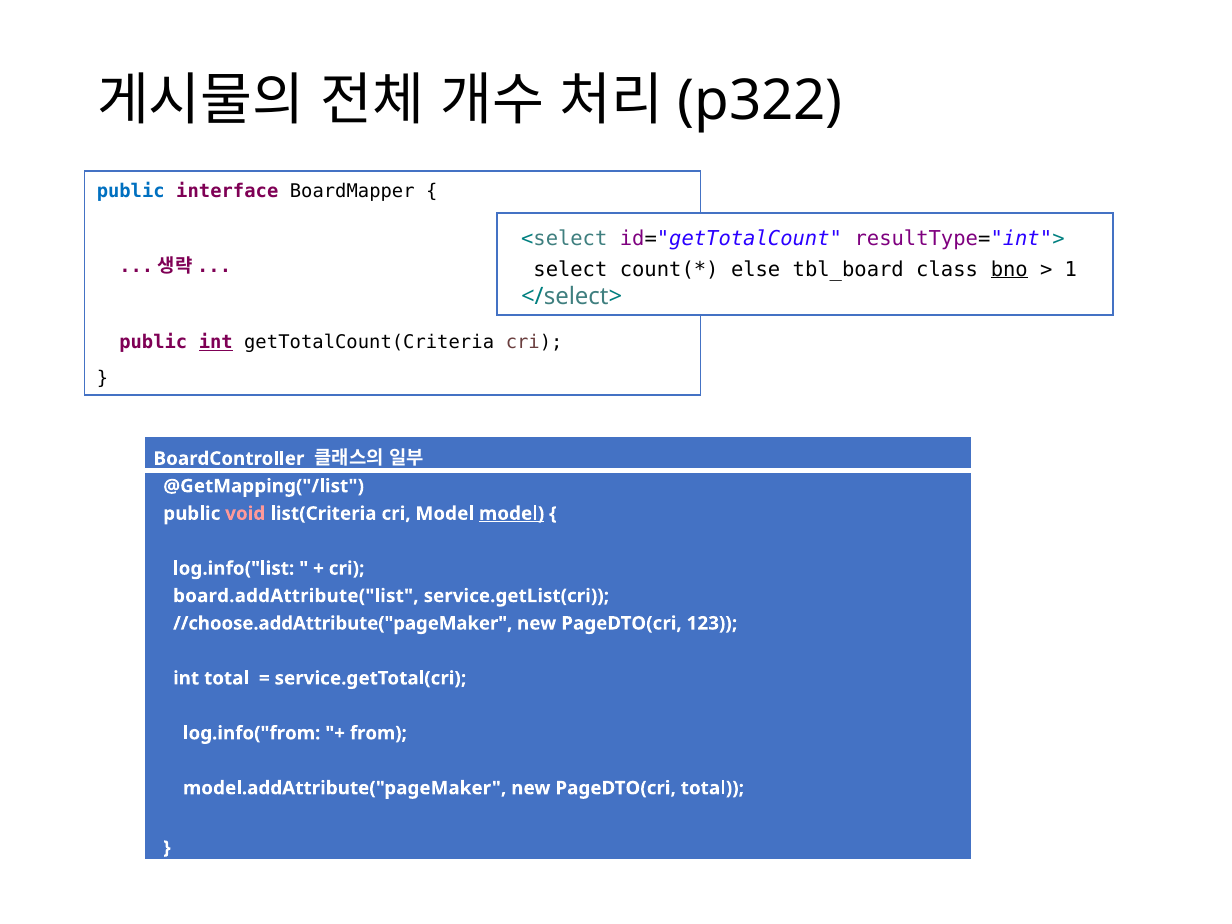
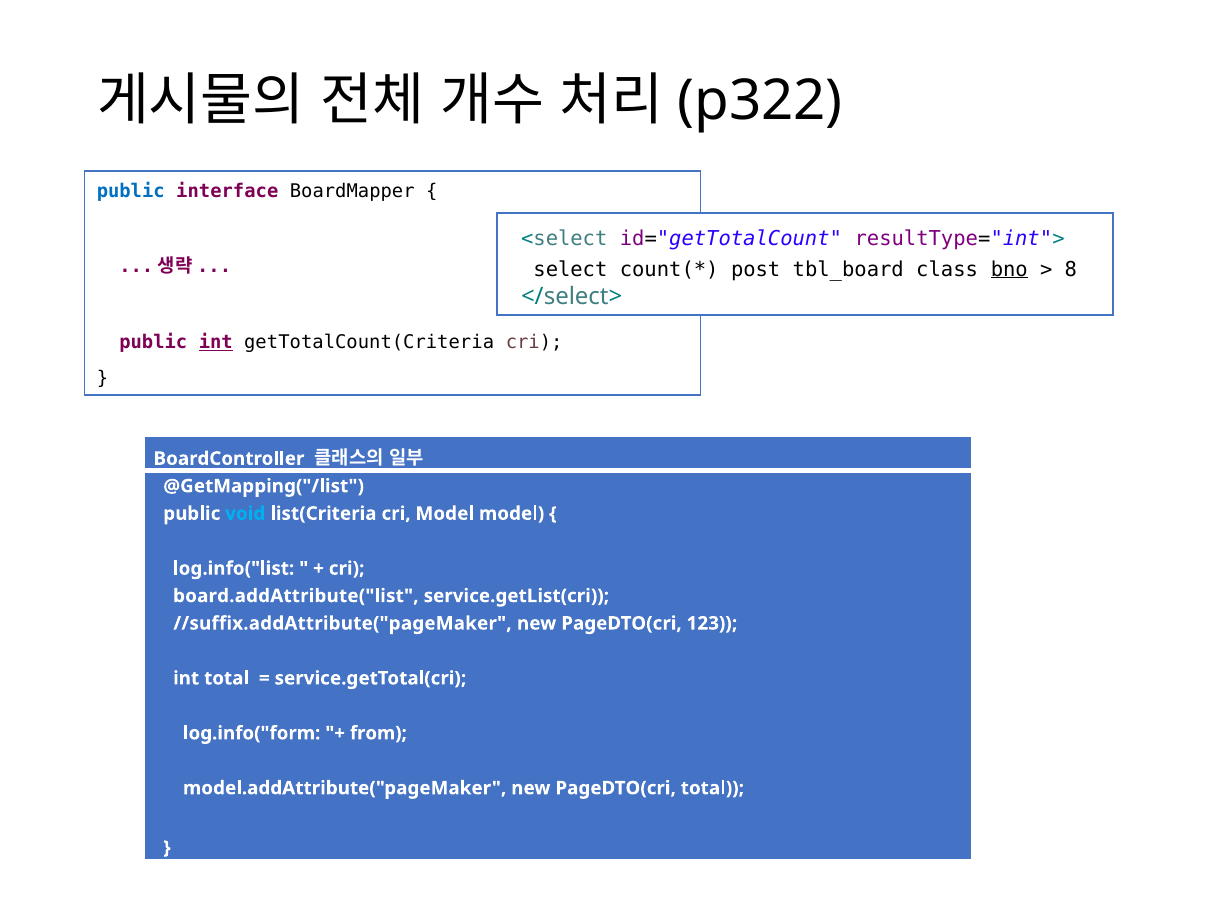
else: else -> post (756, 269)
1: 1 -> 8 (1071, 269)
void colour: pink -> light blue (245, 514)
model underline: present -> none (512, 514)
//choose.addAttribute("pageMaker: //choose.addAttribute("pageMaker -> //suffix.addAttribute("pageMaker (343, 623)
log.info("from: log.info("from -> log.info("form (252, 733)
